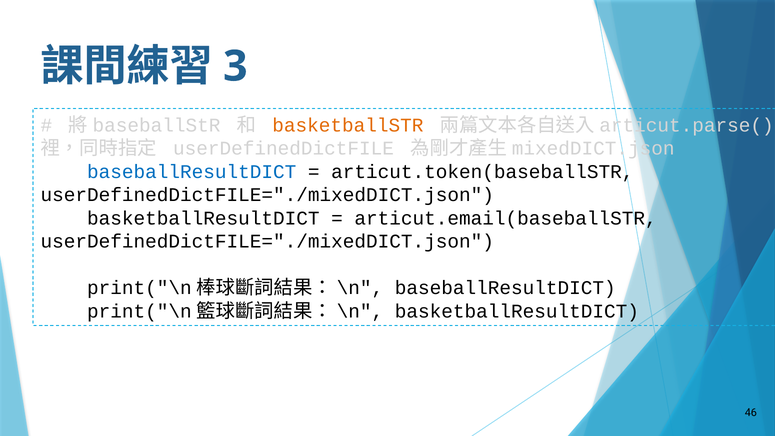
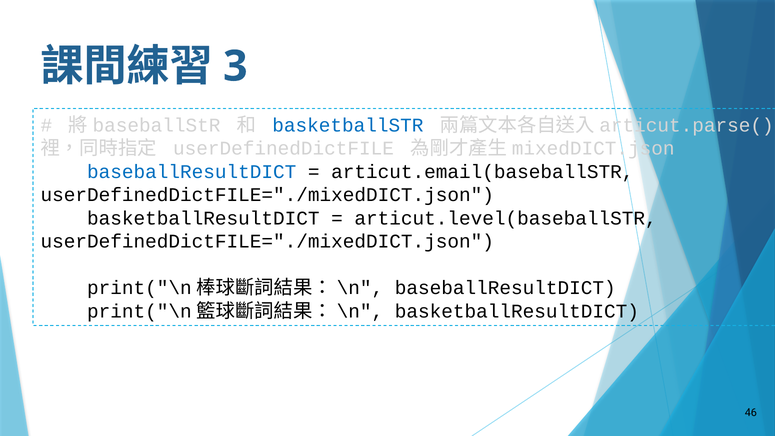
basketballSTR colour: orange -> blue (348, 125)
articut.token(baseballSTR: articut.token(baseballSTR -> articut.email(baseballSTR (482, 172)
articut.email(baseballSTR: articut.email(baseballSTR -> articut.level(baseballSTR (506, 218)
